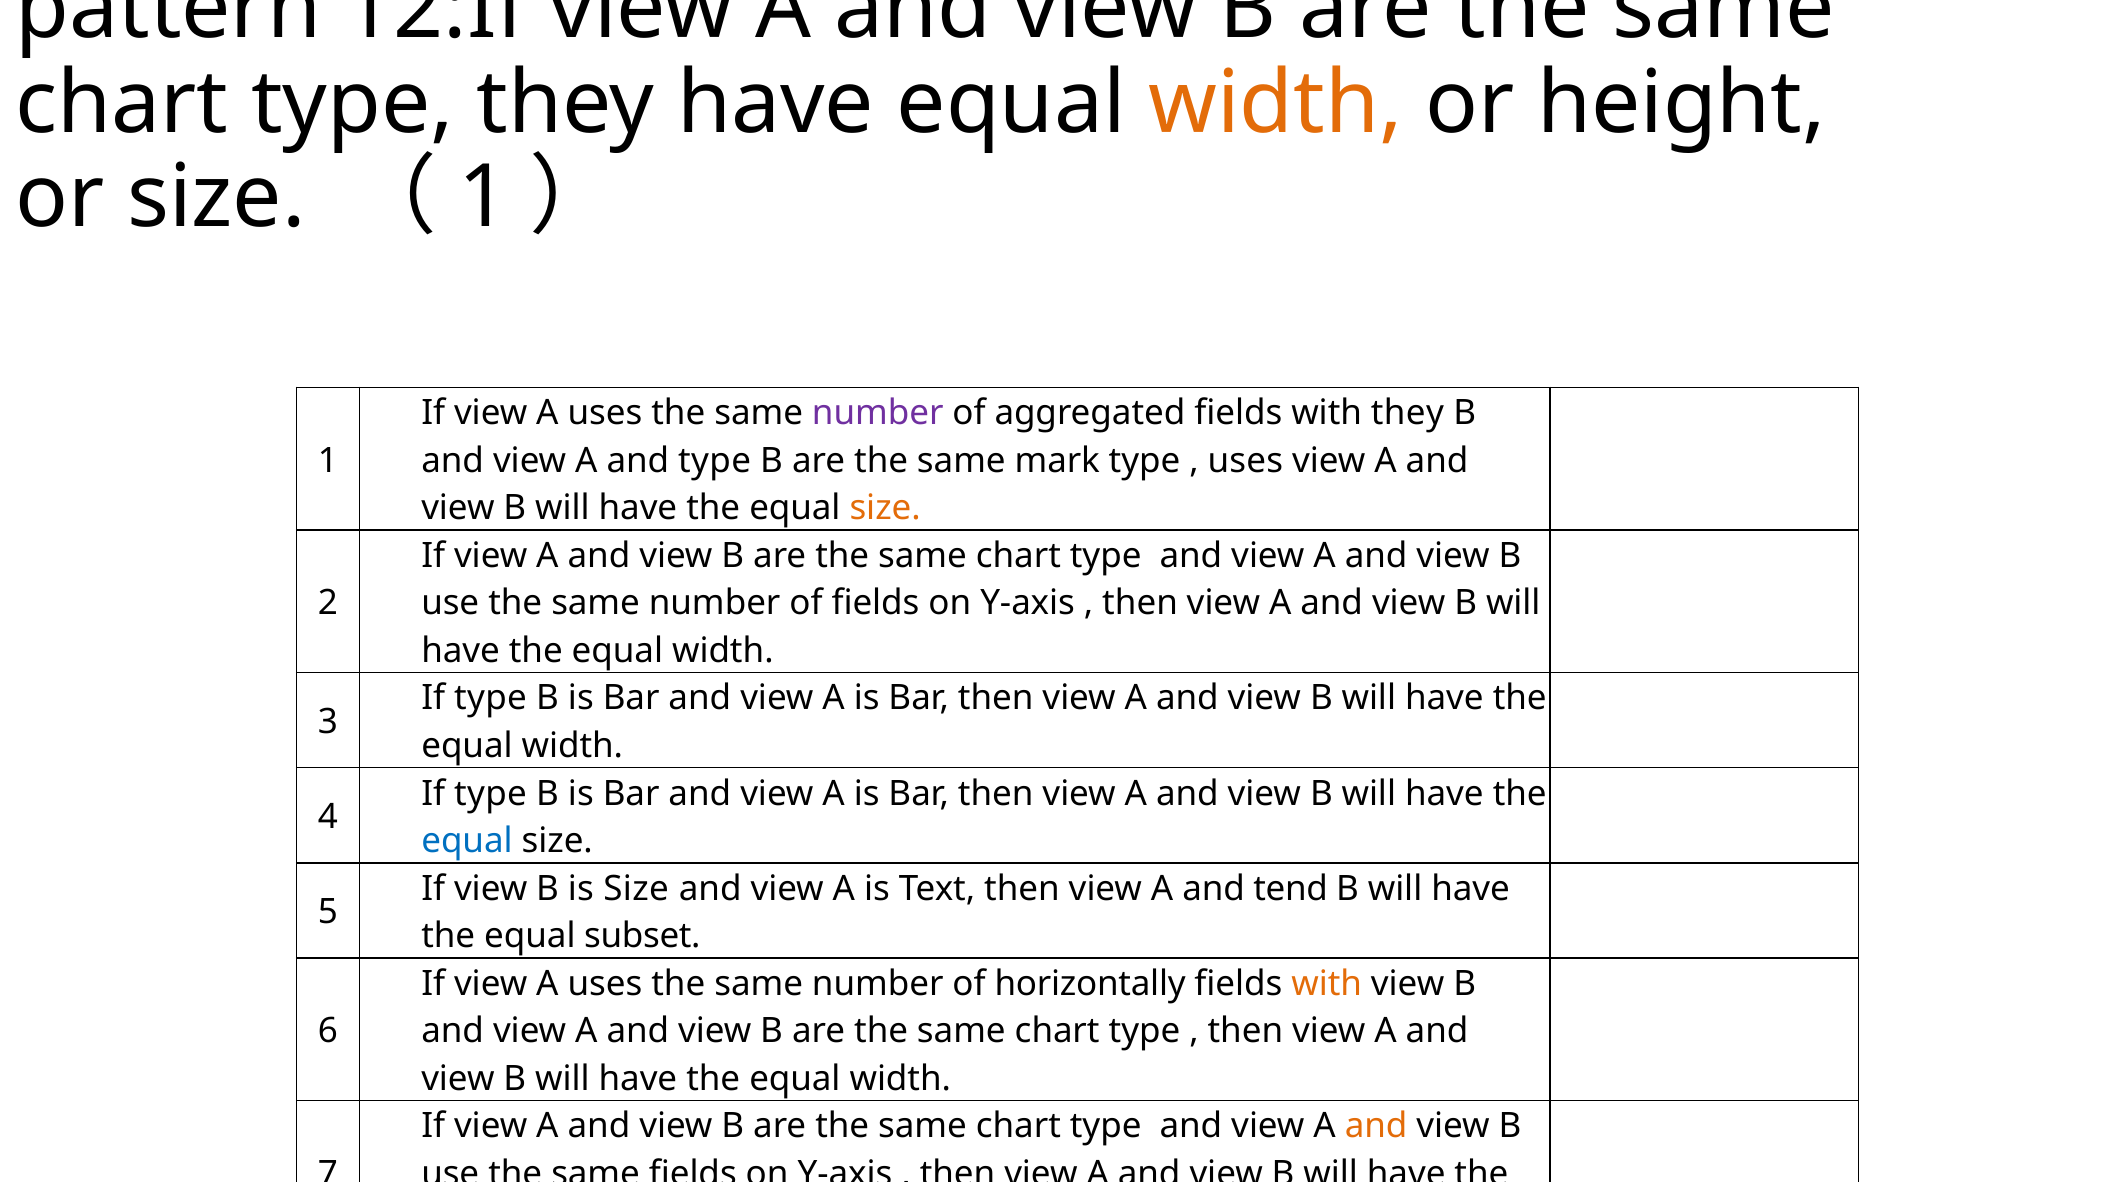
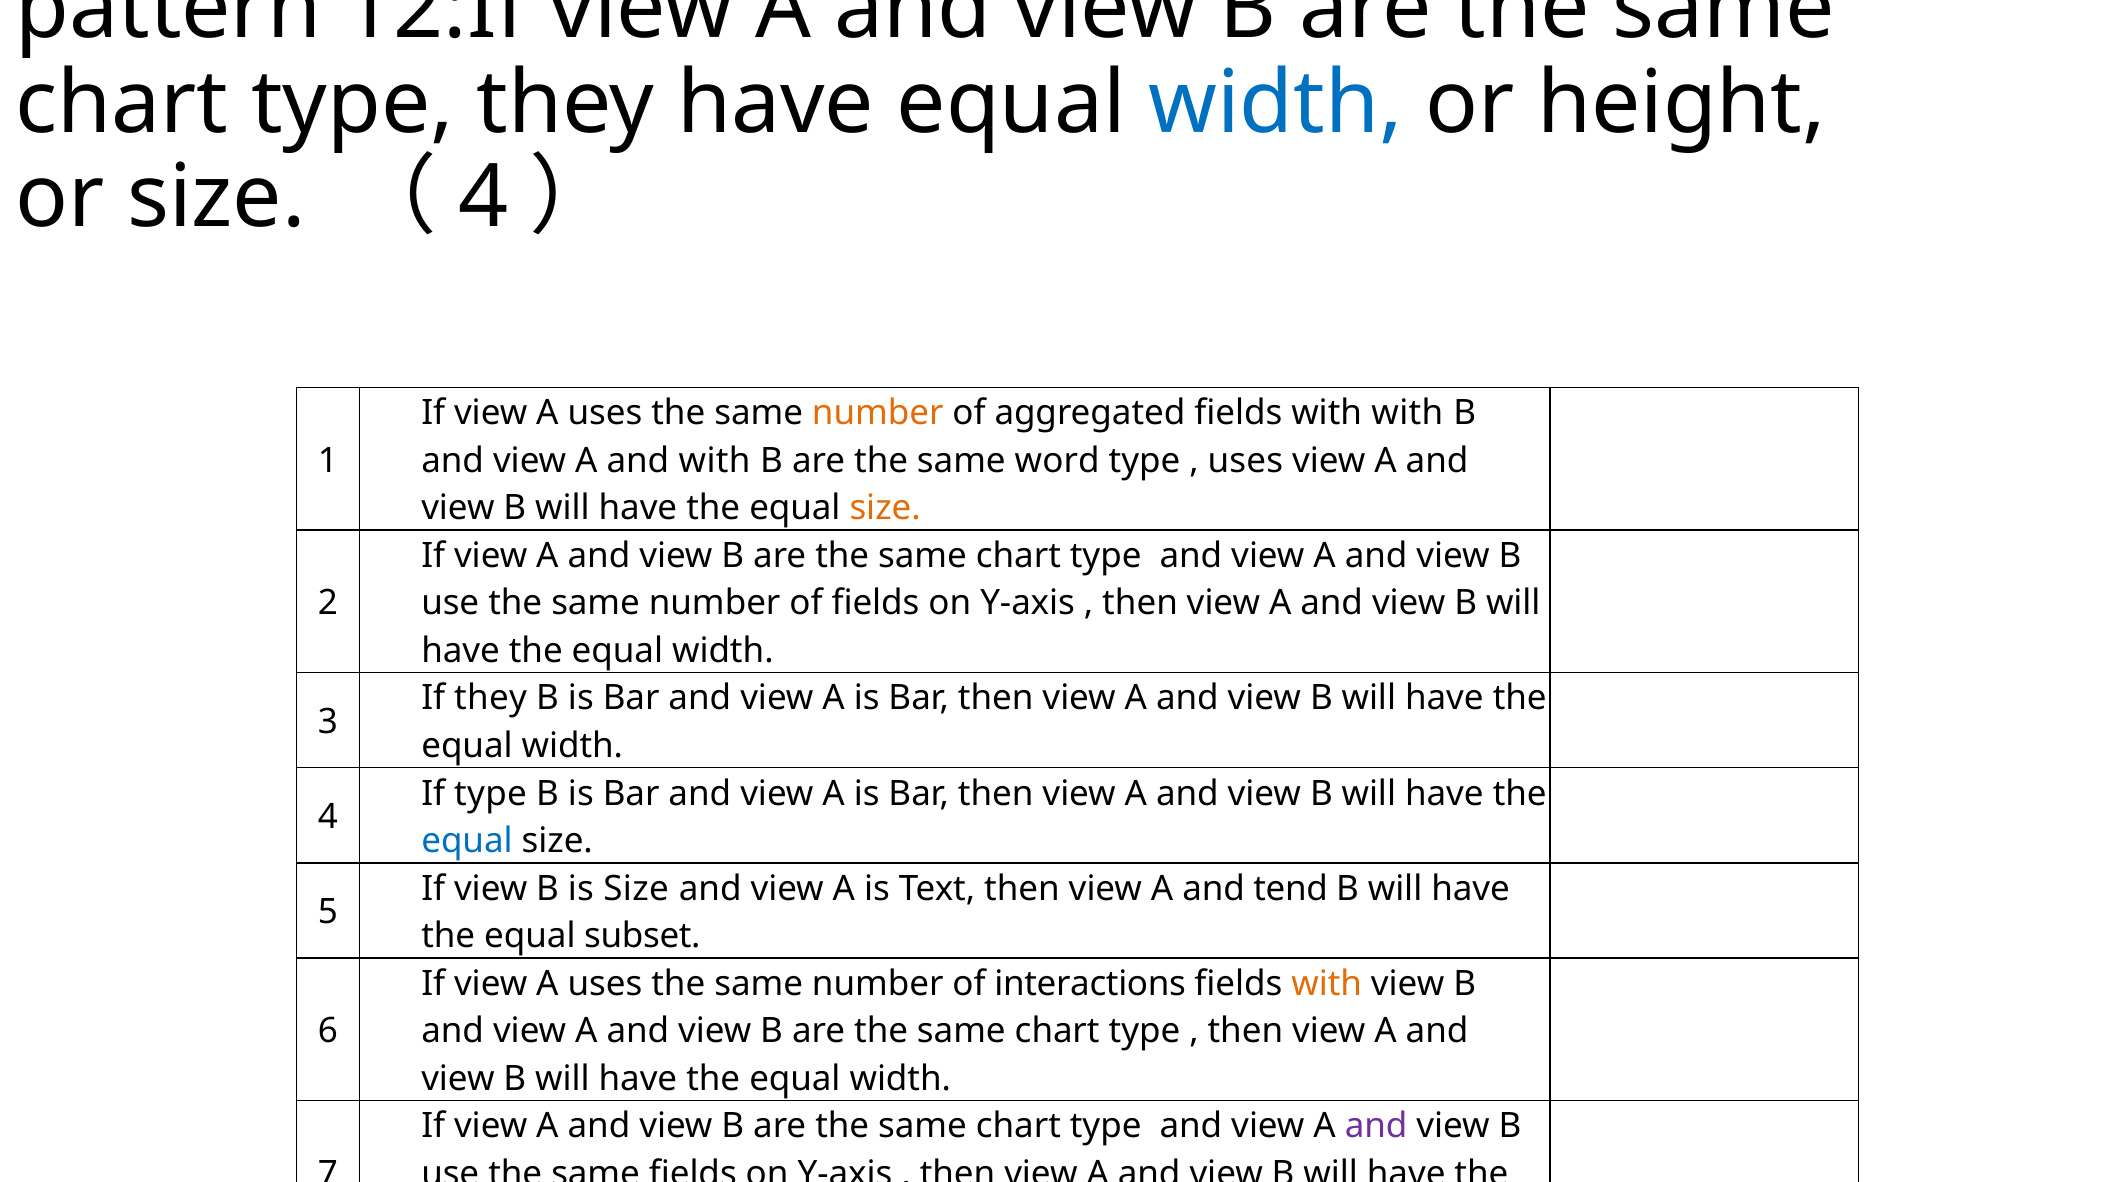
width colour: orange -> blue (1276, 103)
1: 1 -> 4 (483, 198)
number colour: purple -> orange (878, 413)
with they: they -> with (1407, 413)
and type: type -> with (715, 461)
mark: mark -> word (1057, 461)
type: type -> they (491, 699)
horizontally: horizontally -> interactions (1090, 984)
and colour: orange -> purple (1376, 1127)
